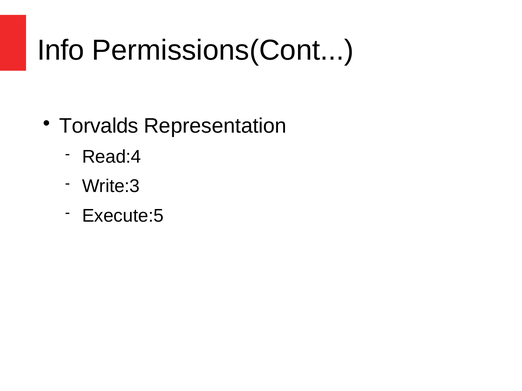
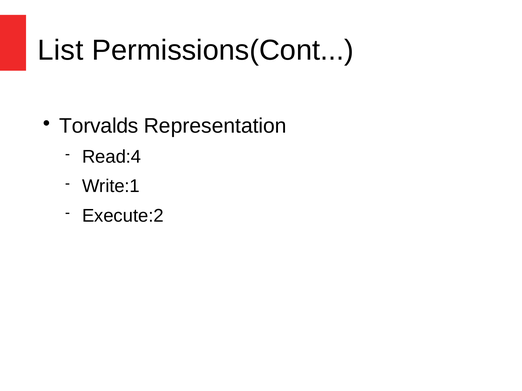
Info: Info -> List (60, 50)
Write:3: Write:3 -> Write:1 (111, 186)
Execute:5: Execute:5 -> Execute:2 (123, 216)
